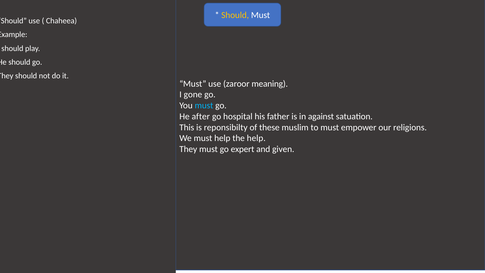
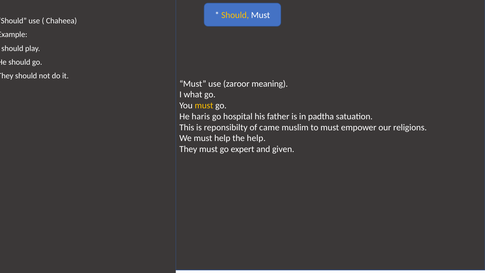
gone: gone -> what (193, 95)
must colour: light blue -> yellow (204, 105)
after: after -> haris (201, 116)
against: against -> padtha (321, 116)
these: these -> came (269, 127)
